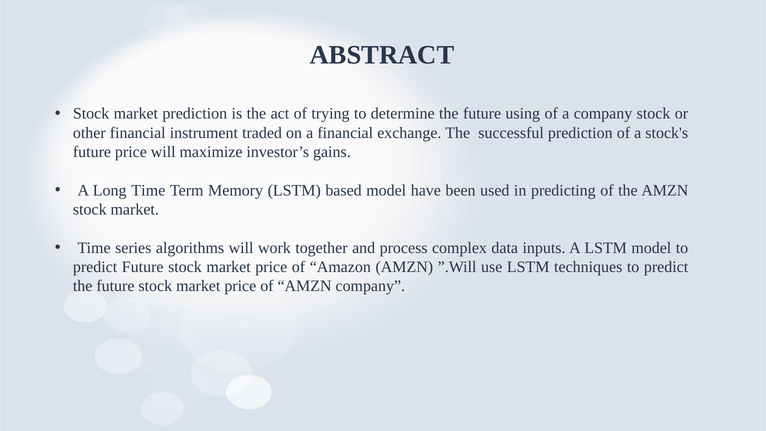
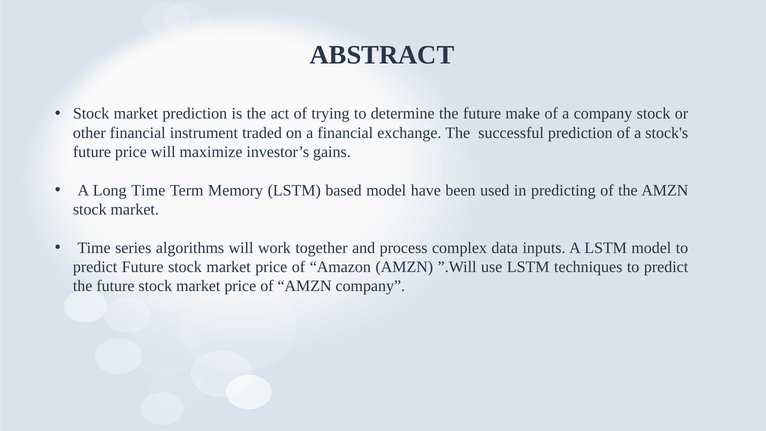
using: using -> make (523, 114)
